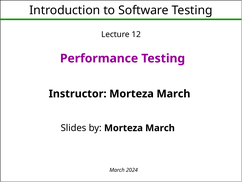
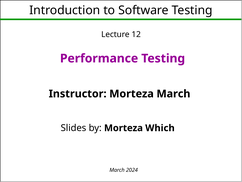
by Morteza March: March -> Which (160, 128)
